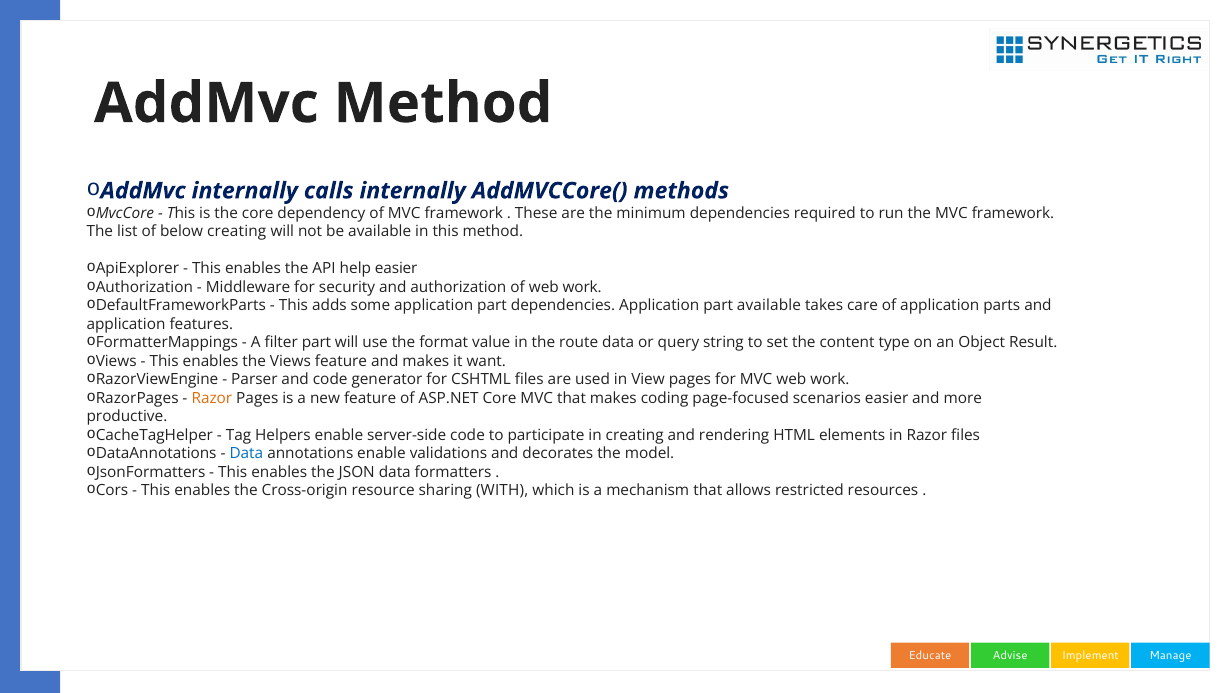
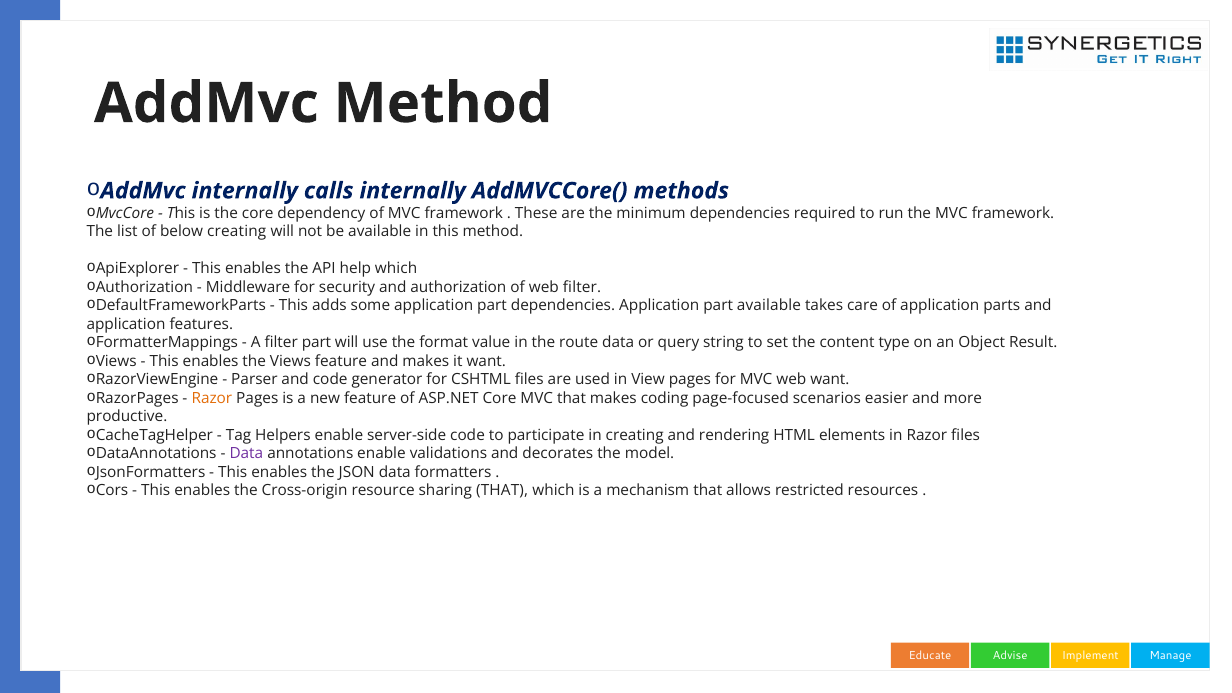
help easier: easier -> which (396, 269)
of web work: work -> filter (582, 287)
MVC web work: work -> want (830, 380)
Data colour: blue -> purple (246, 454)
sharing WITH: WITH -> THAT (502, 491)
